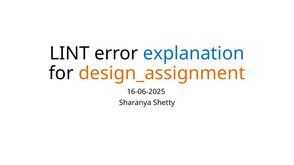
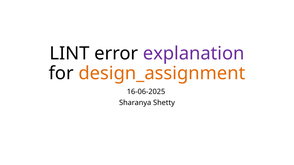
explanation colour: blue -> purple (194, 54)
